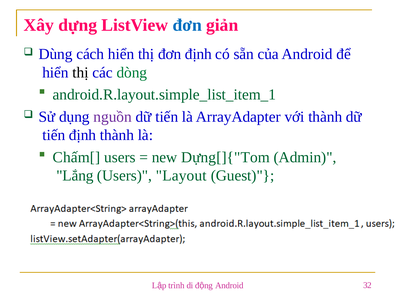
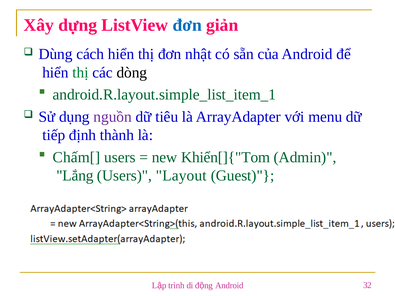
đơn định: định -> nhật (198, 54)
thị colour: black -> green (80, 73)
dòng colour: green -> black (132, 73)
tiến: tiến -> tiêu (167, 117)
với thành: thành -> menu (325, 117)
tiến: tiến -> tiếp (54, 135)
Dựng[]{"Tom: Dựng[]{"Tom -> Khiển[]{"Tom (226, 157)
